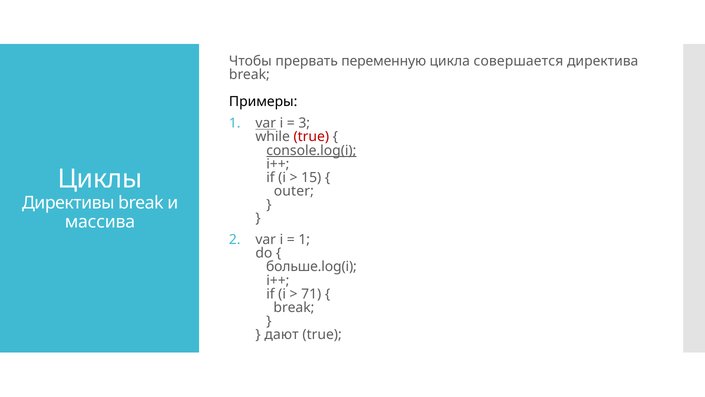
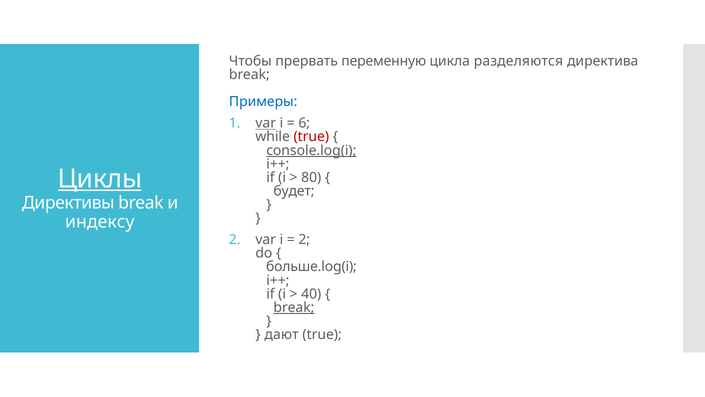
совершается: совершается -> разделяются (518, 61)
Примеры colour: black -> blue (263, 102)
3: 3 -> 6 (304, 123)
Циклы underline: none -> present (100, 179)
15: 15 -> 80 (311, 177)
outer: outer -> будет (294, 191)
массива: массива -> индексу (100, 222)
1: 1 -> 2 (304, 239)
71: 71 -> 40 (311, 294)
break underline: none -> present (294, 307)
